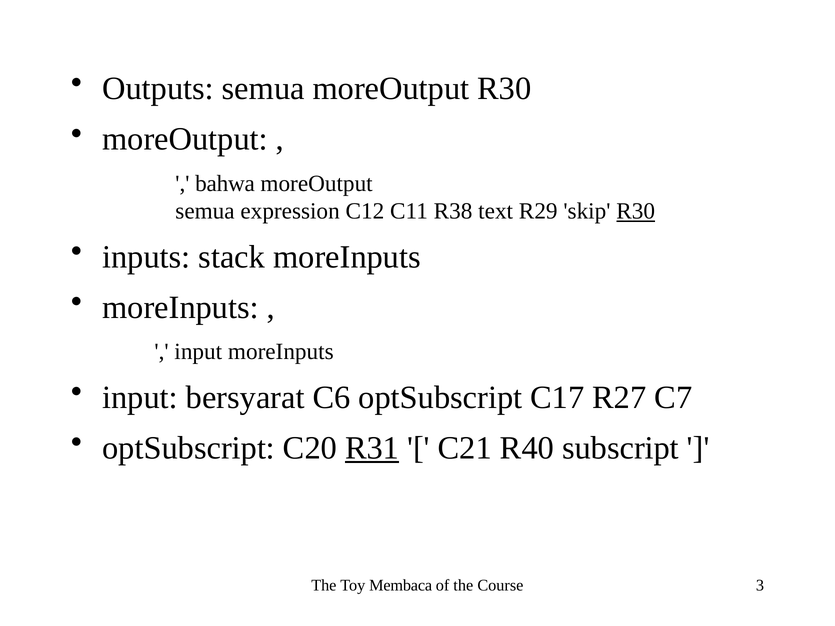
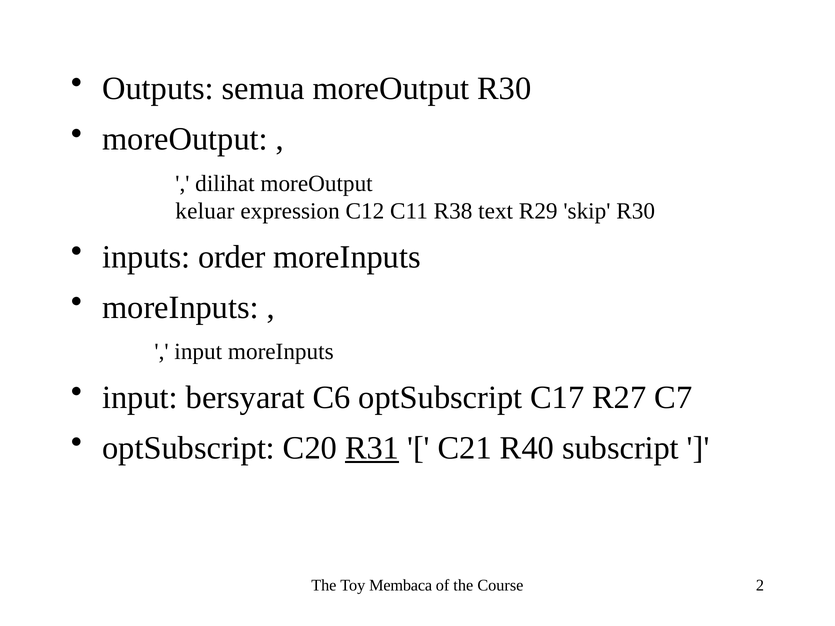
bahwa: bahwa -> dilihat (225, 183)
semua: semua -> keluar (205, 211)
R30 underline: present -> none (636, 211)
stack: stack -> order (232, 257)
3: 3 -> 2 (760, 586)
